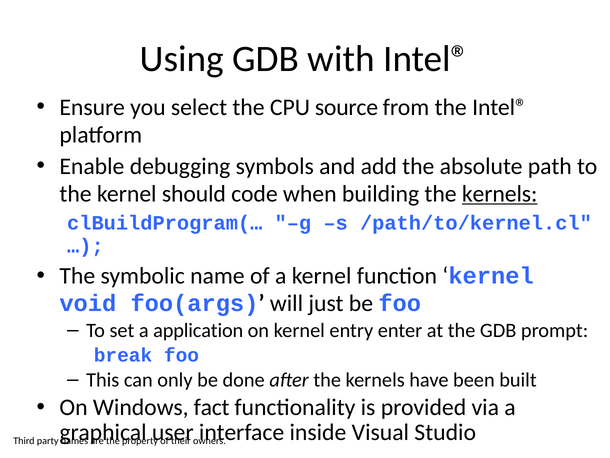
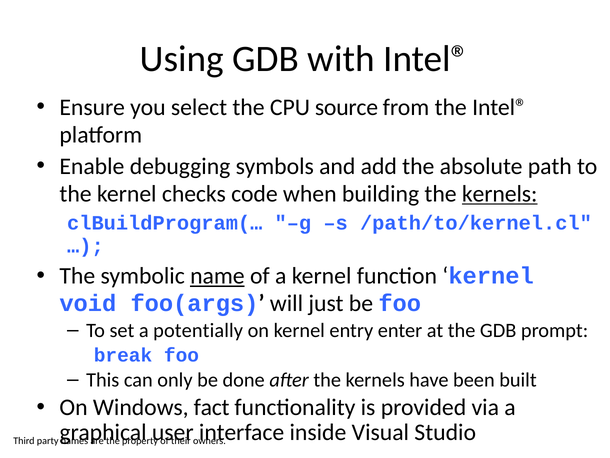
should: should -> checks (194, 194)
name underline: none -> present (217, 276)
application: application -> potentially (198, 330)
